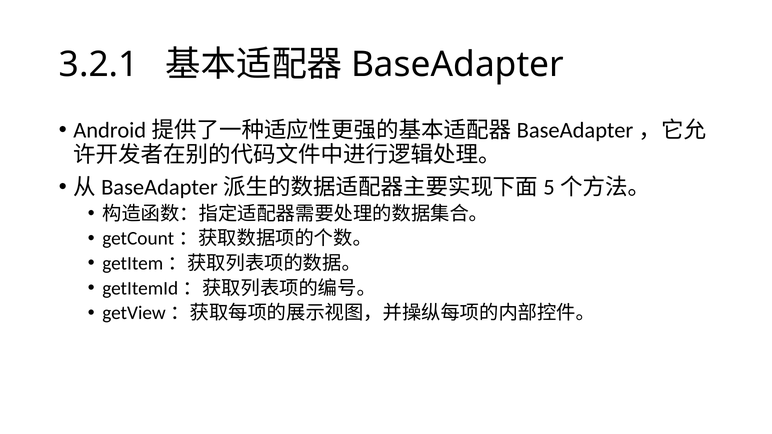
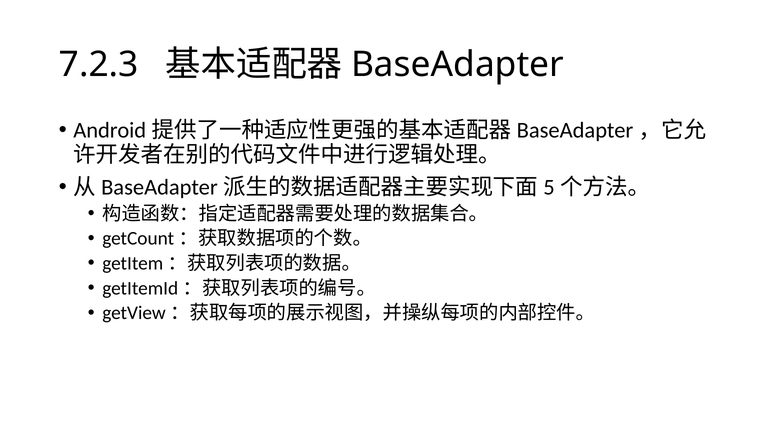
3.2.1: 3.2.1 -> 7.2.3 (99, 65)
